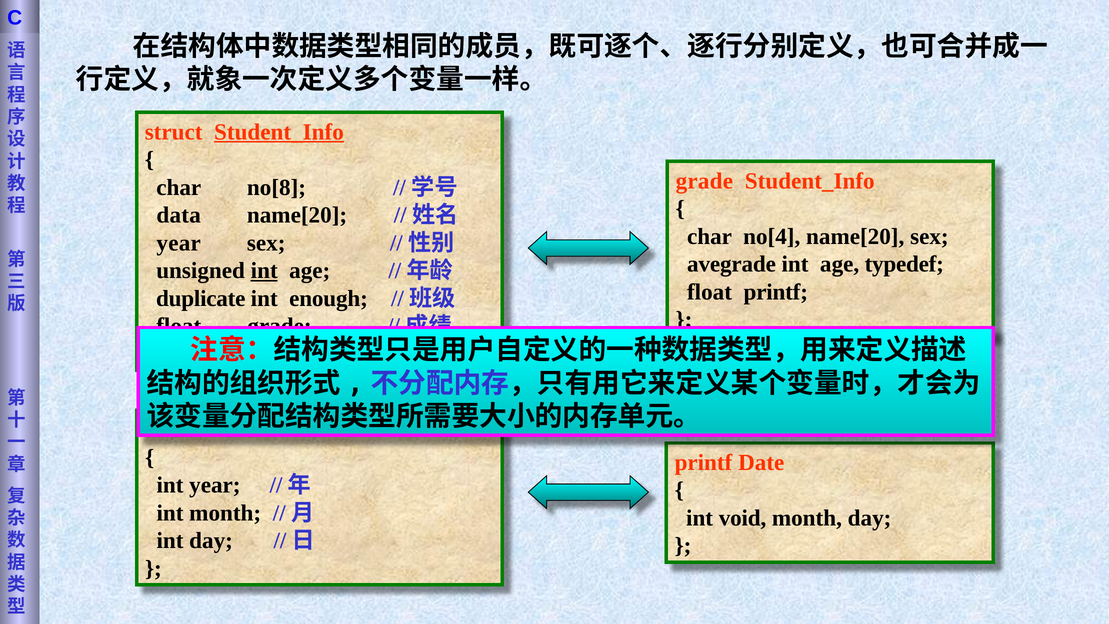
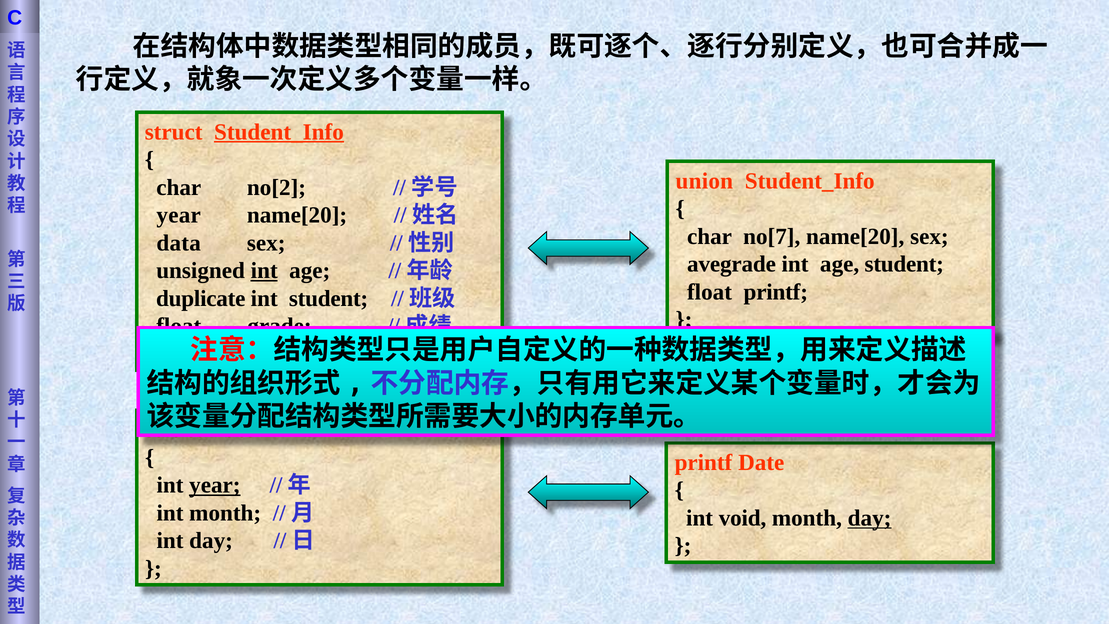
grade: grade -> union (704, 181)
no[8: no[8 -> no[2 (277, 187)
data: data -> year (179, 215)
no[4: no[4 -> no[7 (772, 236)
year: year -> data (179, 243)
age typedef: typedef -> student (904, 264)
int enough: enough -> student (329, 298)
year underline: none -> present (215, 485)
day underline: none -> present (870, 518)
